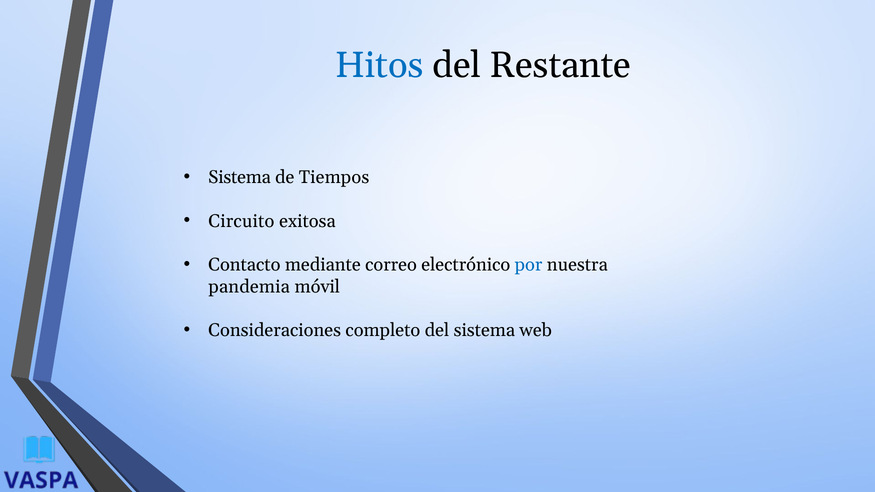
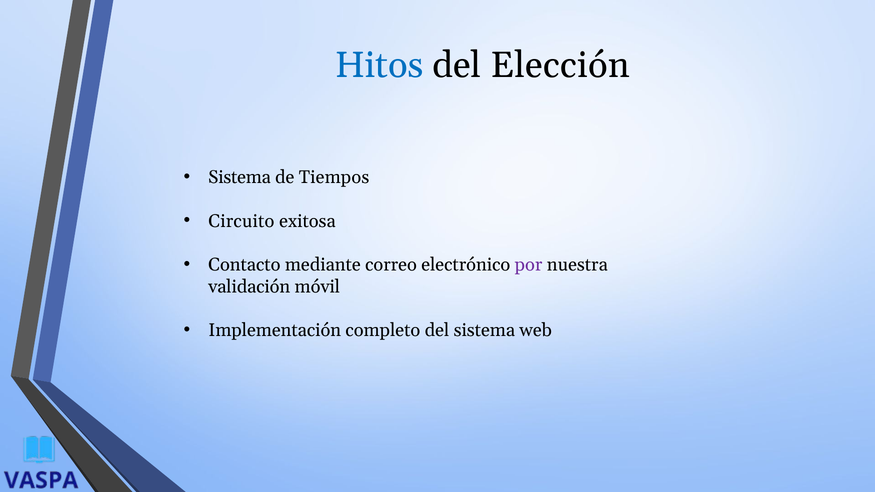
Restante: Restante -> Elección (560, 65)
por colour: blue -> purple (529, 265)
pandemia: pandemia -> validación (249, 287)
Consideraciones: Consideraciones -> Implementación (275, 330)
